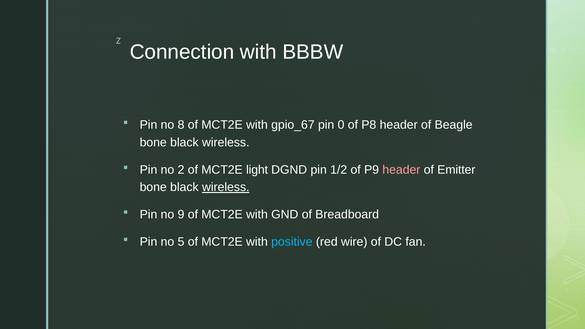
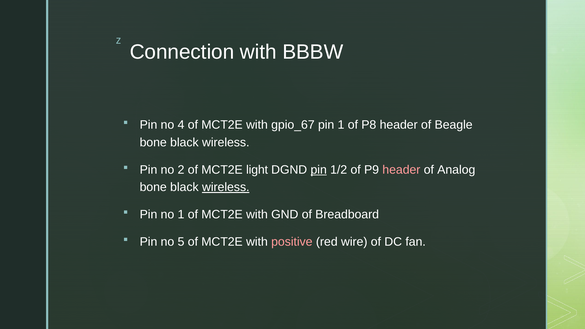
8: 8 -> 4 (181, 125)
pin 0: 0 -> 1 (341, 125)
pin underline: none -> present (319, 170)
Emitter: Emitter -> Analog (456, 170)
no 9: 9 -> 1 (181, 215)
positive colour: light blue -> pink (292, 242)
